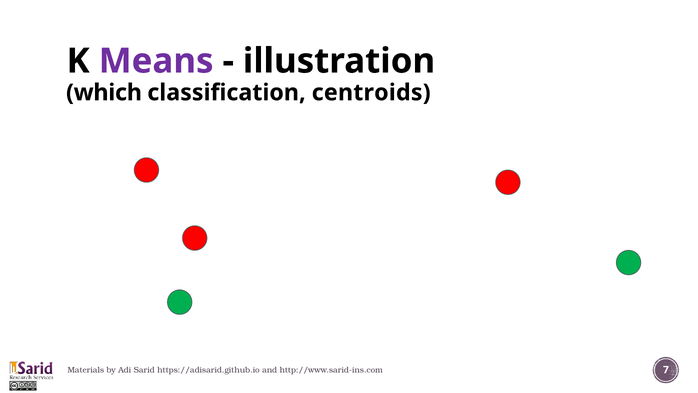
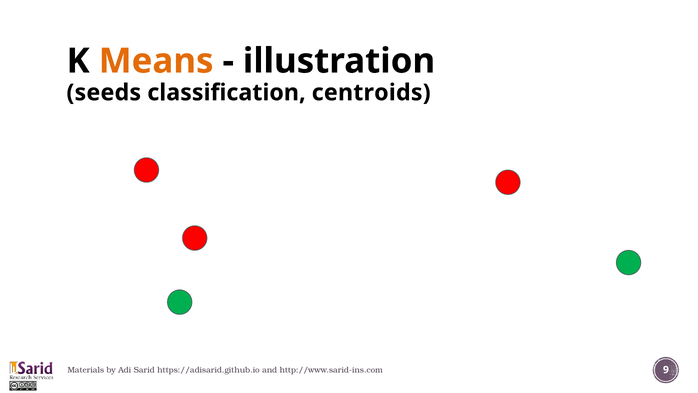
Means colour: purple -> orange (156, 61)
which: which -> seeds (104, 93)
7: 7 -> 9 (666, 369)
